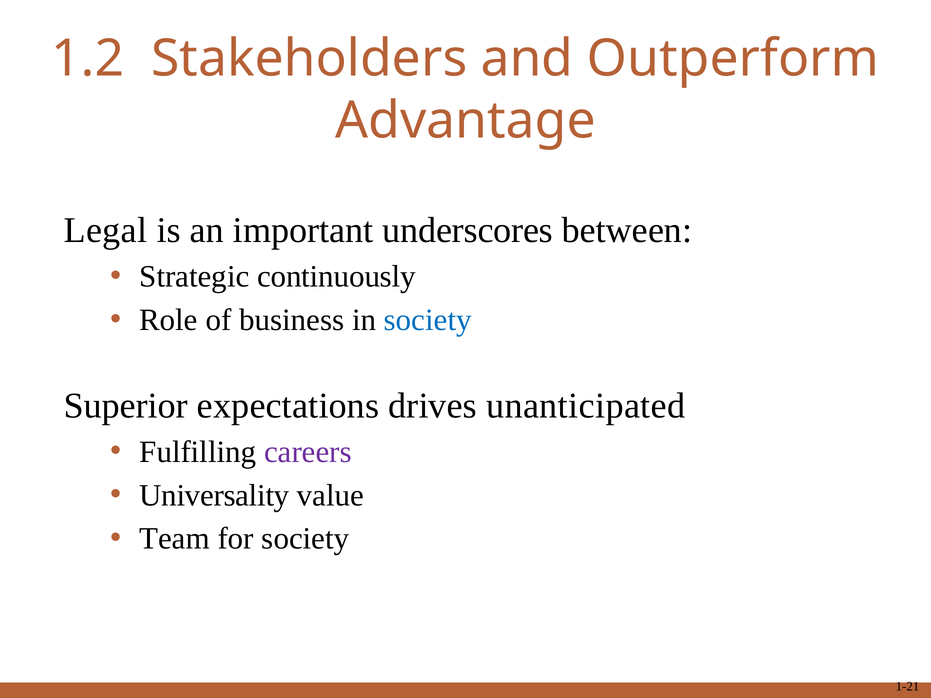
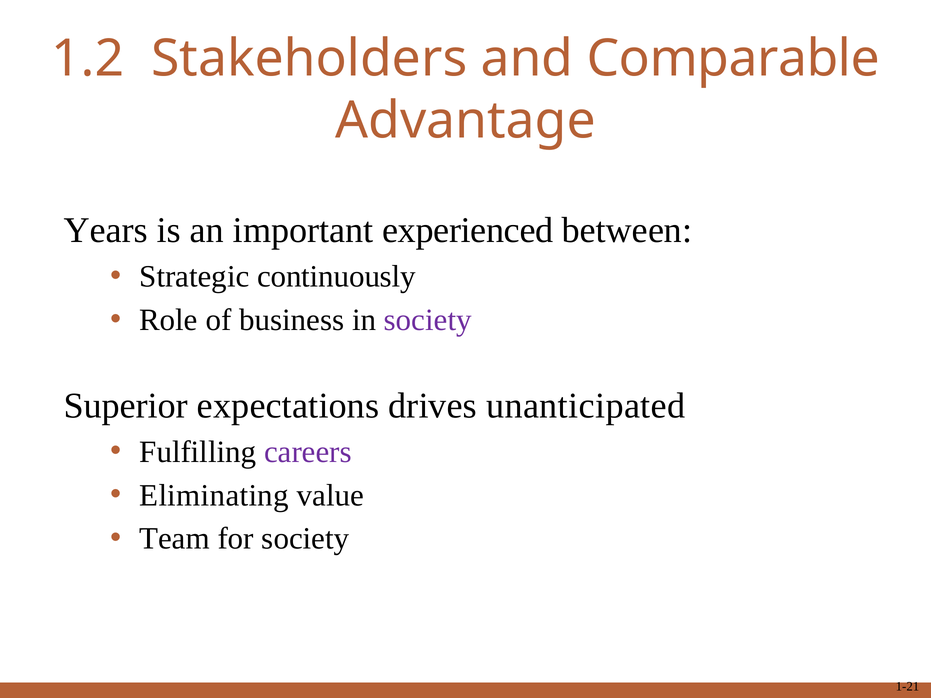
Outperform: Outperform -> Comparable (733, 59)
Legal: Legal -> Years (106, 231)
underscores: underscores -> experienced (468, 231)
society colour: blue -> purple (428, 320)
Universality: Universality -> Eliminating (214, 496)
